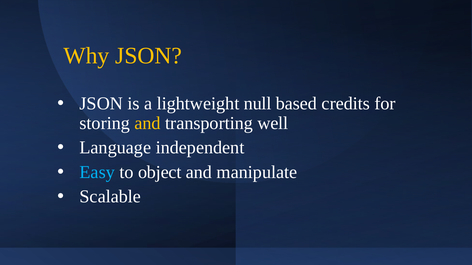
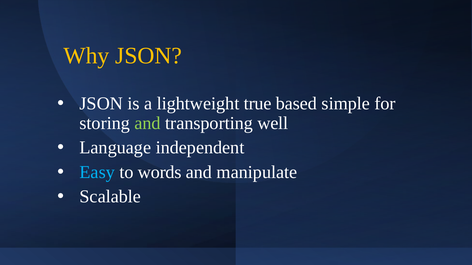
null: null -> true (258, 104)
credits: credits -> simple (346, 104)
and colour: yellow -> light green (148, 123)
object: object -> words (160, 172)
